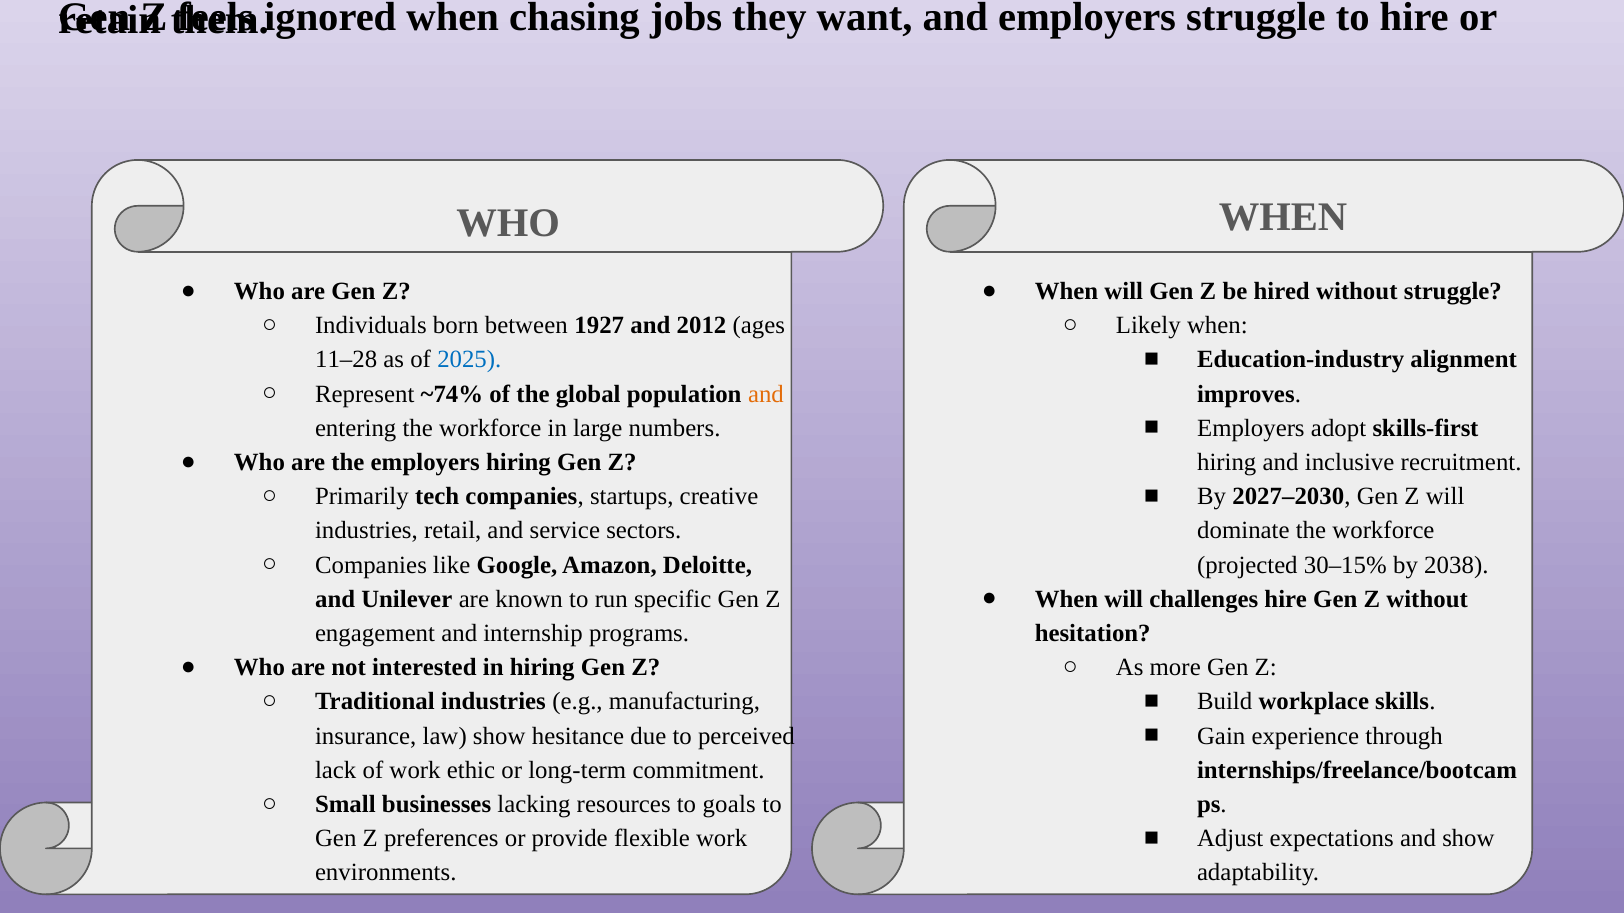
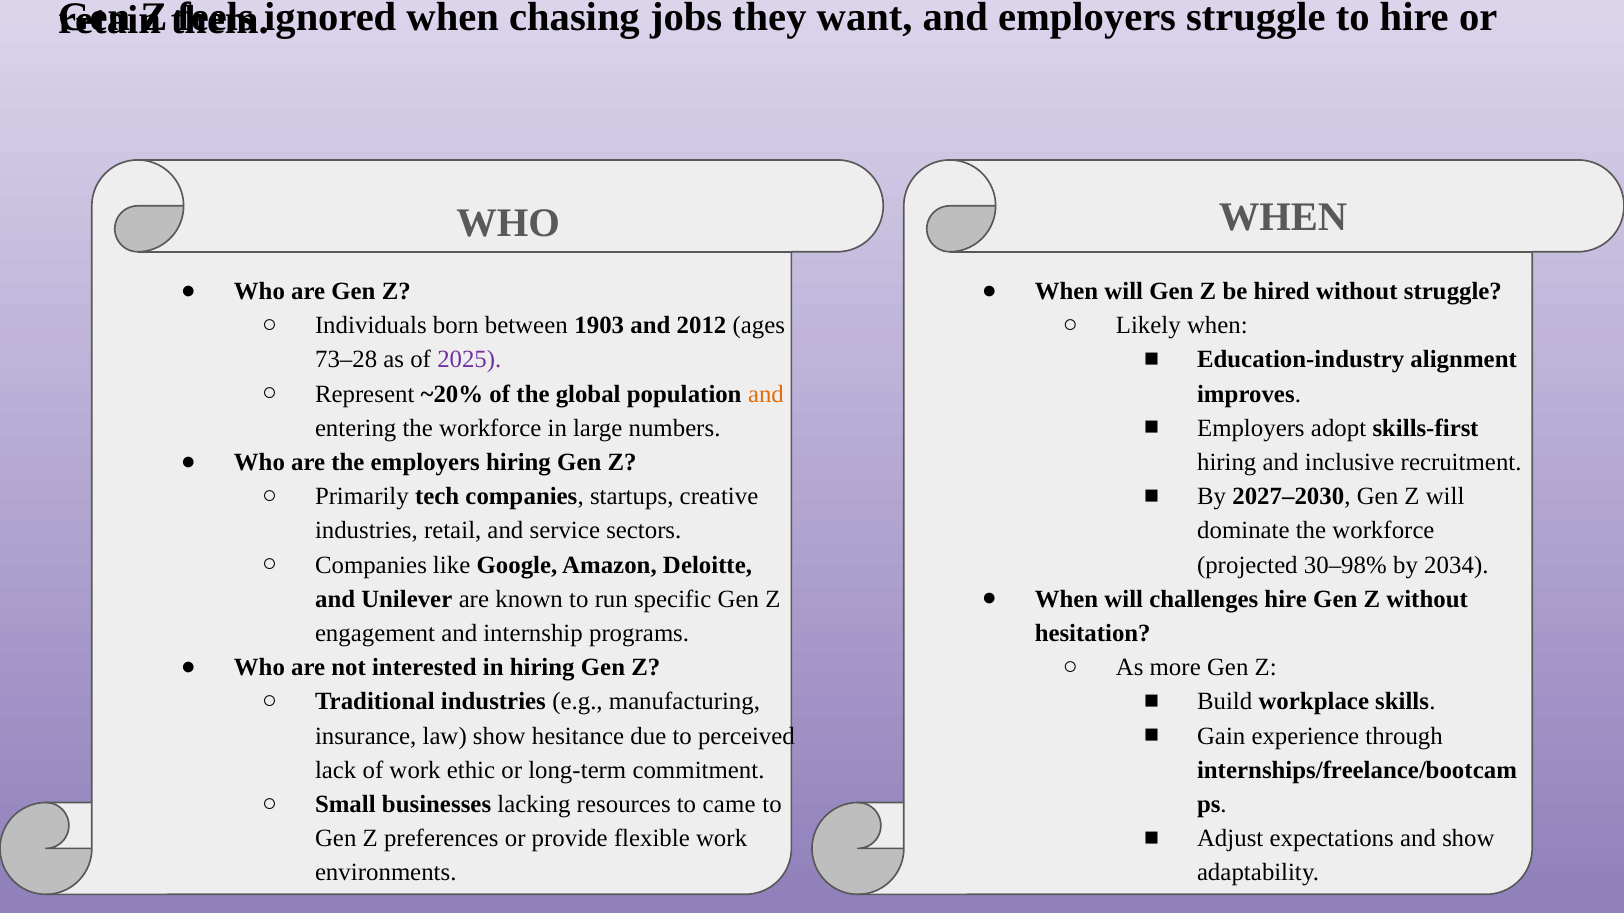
1927: 1927 -> 1903 (599, 326)
11–28: 11–28 -> 73–28 (346, 360)
2025 colour: blue -> purple (469, 360)
~74%: ~74% -> ~20% (452, 394)
30–15%: 30–15% -> 30–98% (1345, 565)
2038: 2038 -> 2034 (1456, 565)
goals: goals -> came (729, 805)
